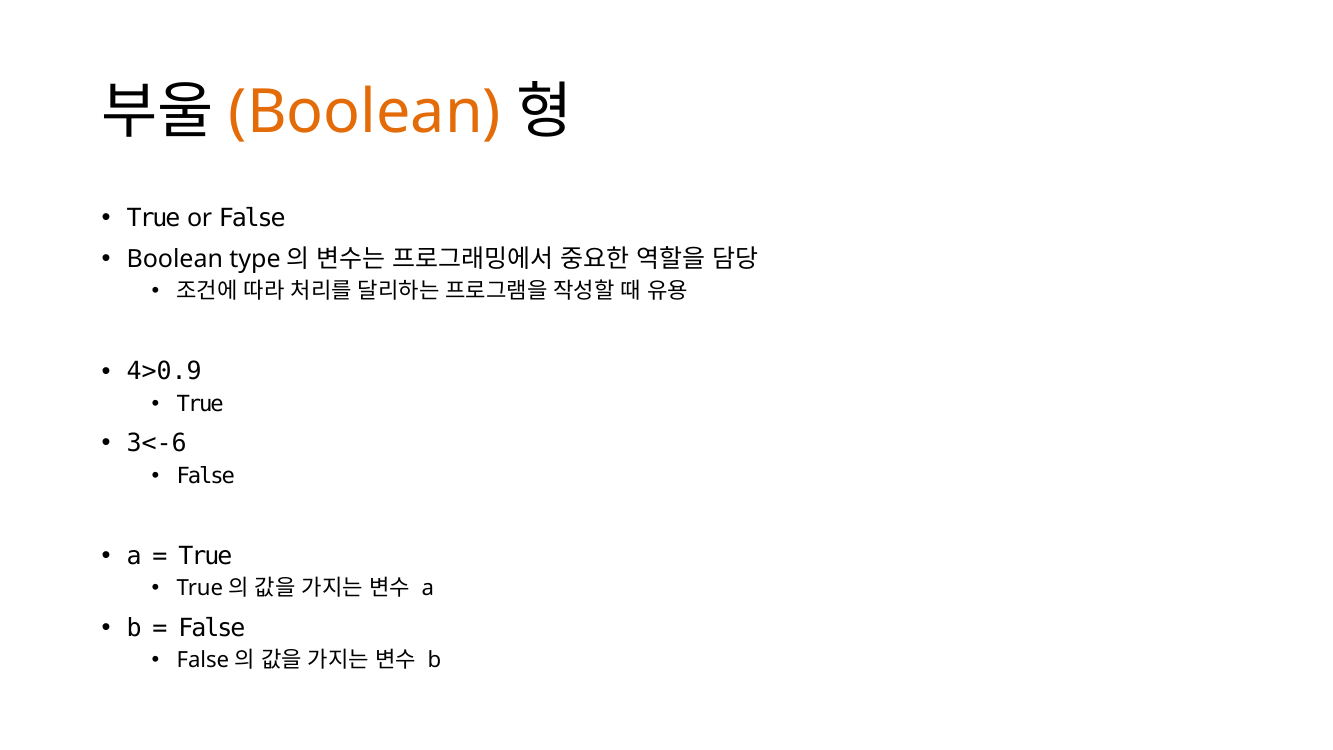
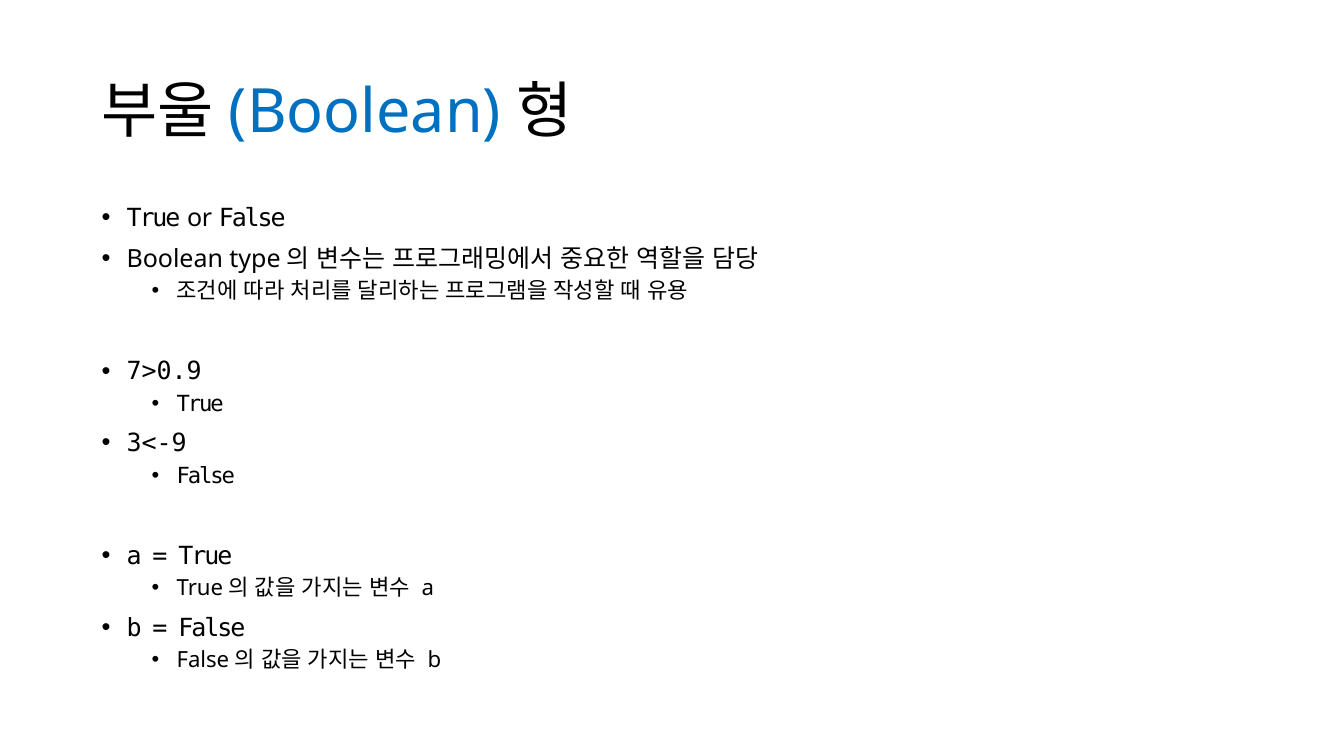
Boolean colour: orange -> blue (365, 112)
4>0.9: 4>0.9 -> 7>0.9 (164, 371)
3<-6: 3<-6 -> 3<-9 (157, 443)
